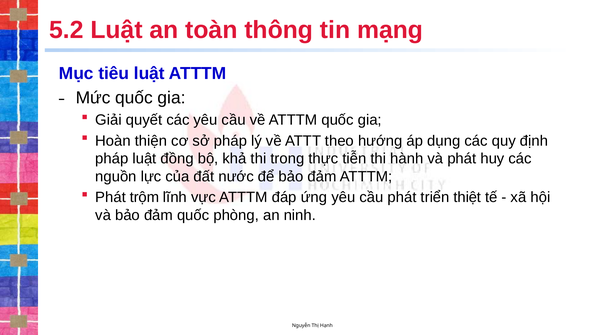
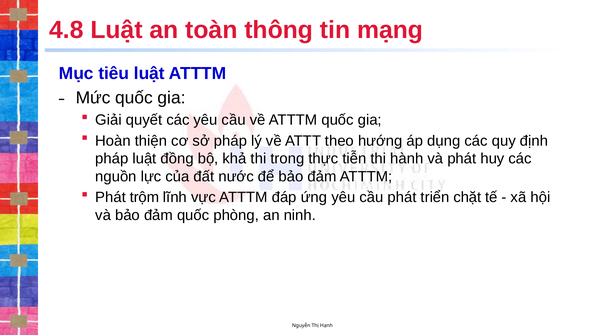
5.2: 5.2 -> 4.8 (66, 30)
thiệt: thiệt -> chặt (467, 197)
